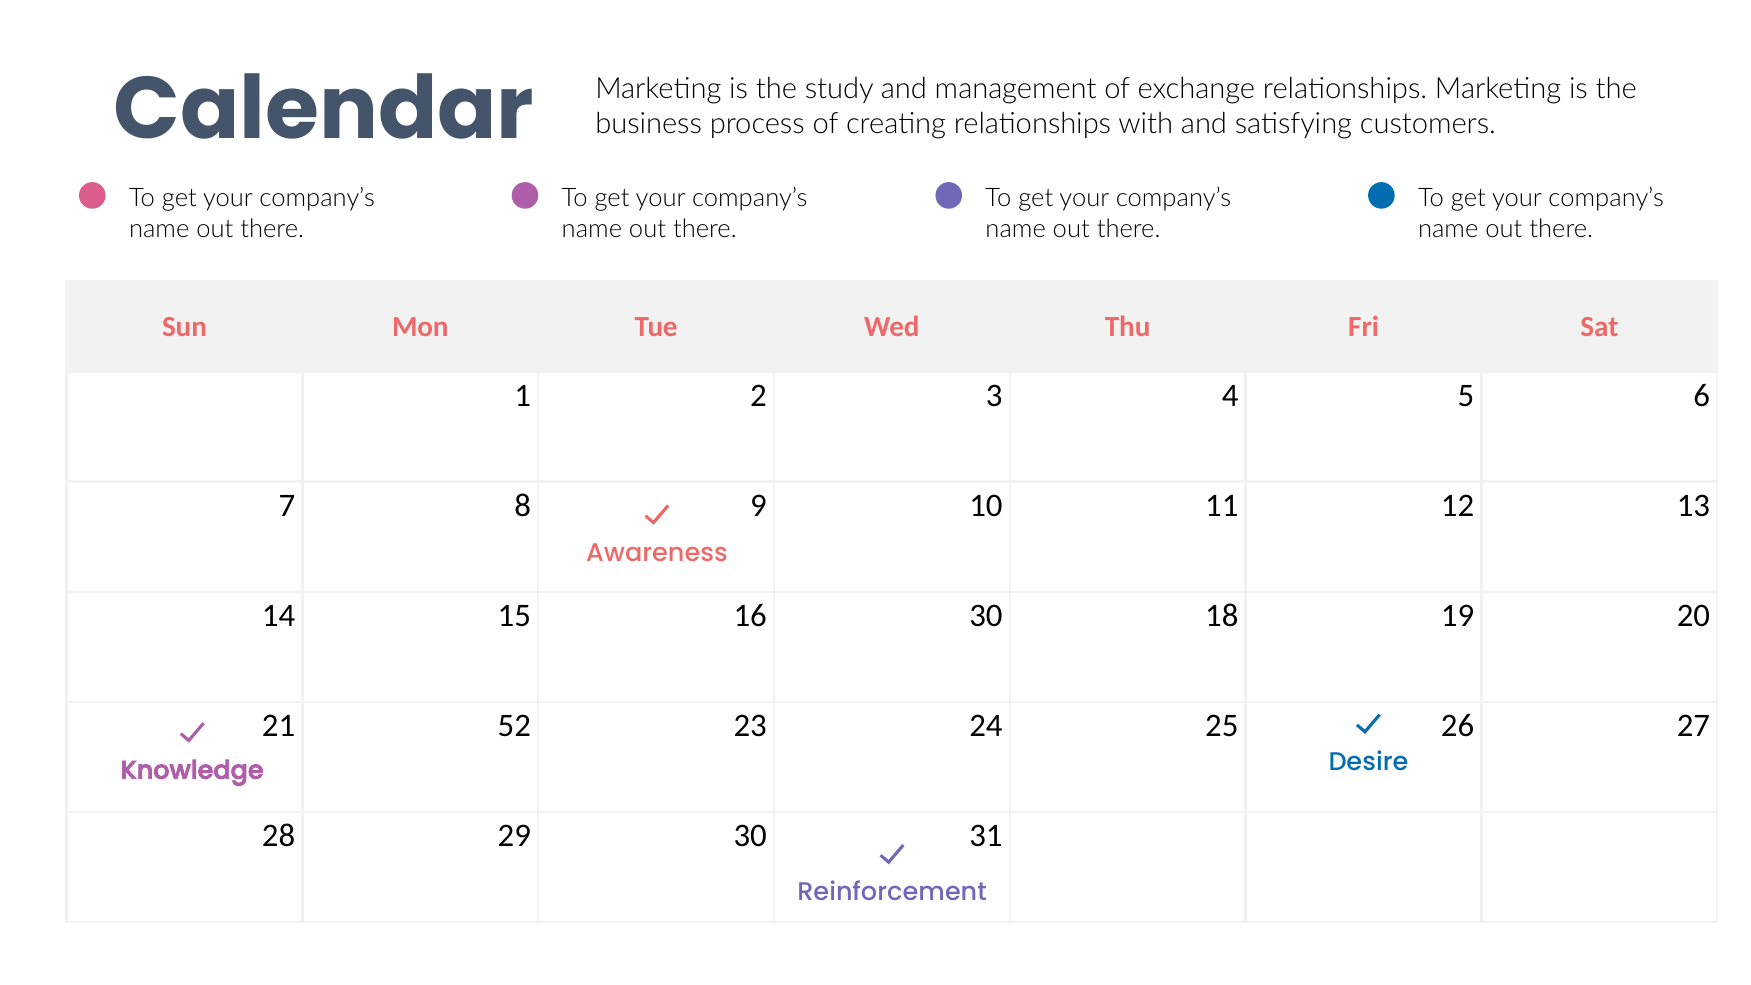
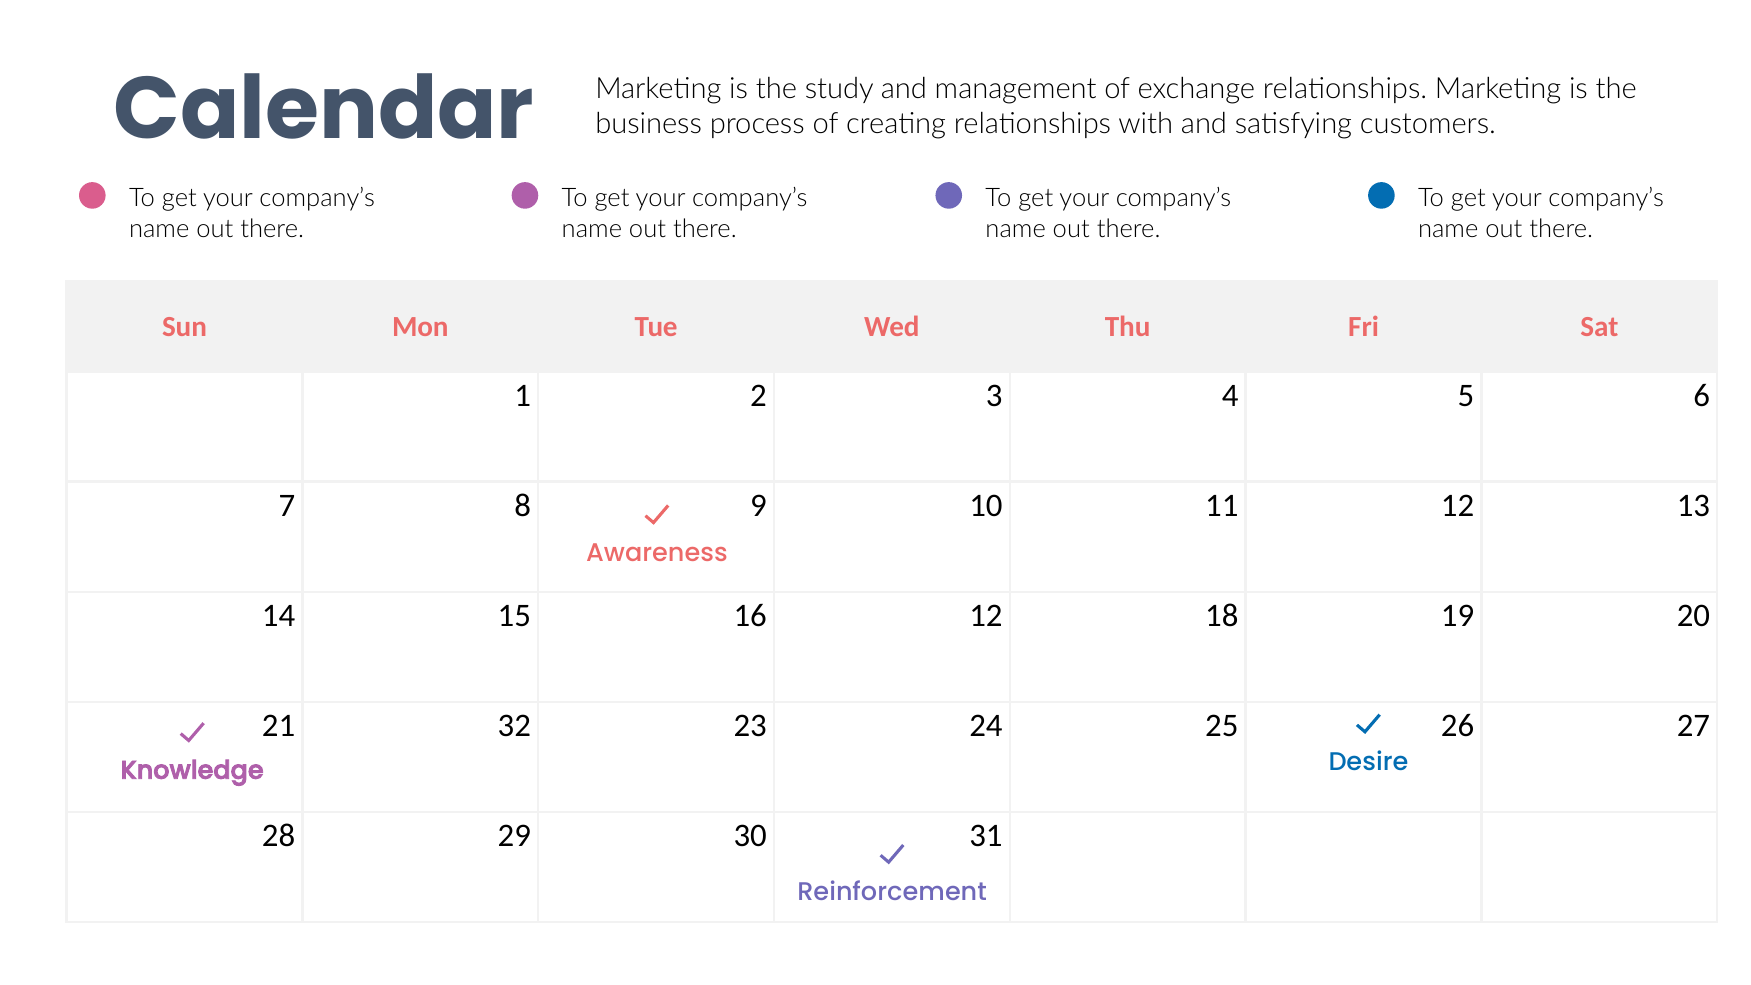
16 30: 30 -> 12 (986, 616)
52: 52 -> 32 (514, 726)
